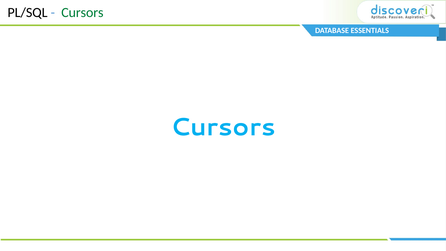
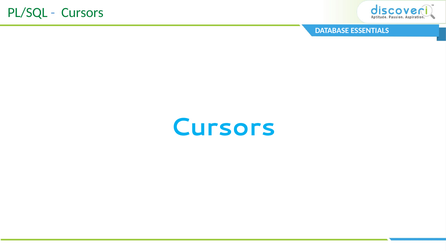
PL/SQL colour: black -> green (28, 13)
